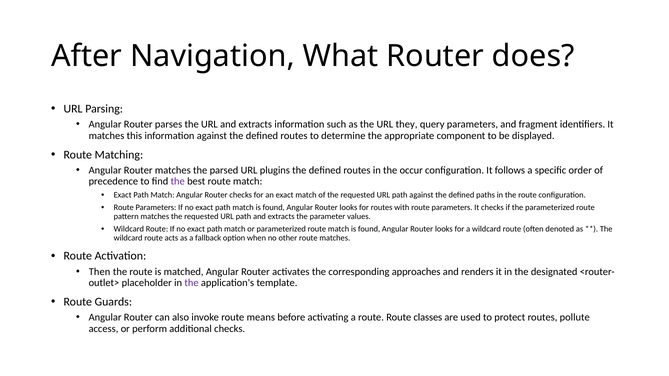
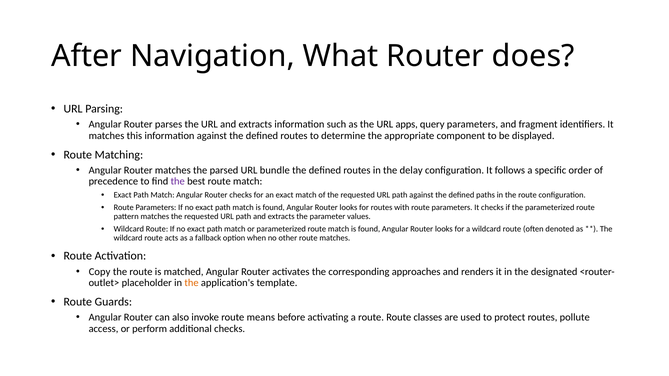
they: they -> apps (407, 125)
plugins: plugins -> bundle (275, 170)
occur: occur -> delay (411, 170)
Then: Then -> Copy (100, 272)
the colour: purple -> orange (191, 283)
